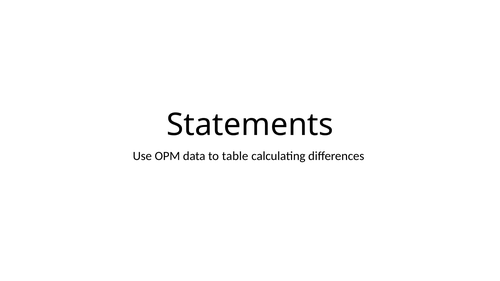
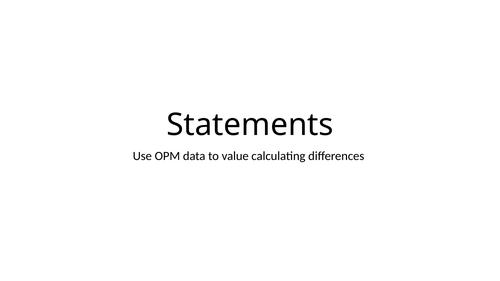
table: table -> value (235, 156)
